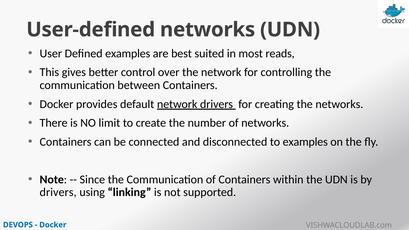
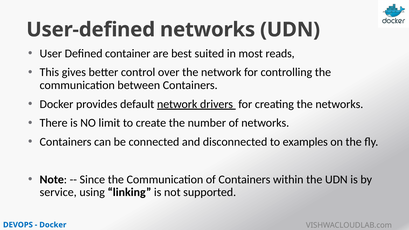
Defined examples: examples -> container (128, 54)
drivers: drivers -> service (58, 192)
